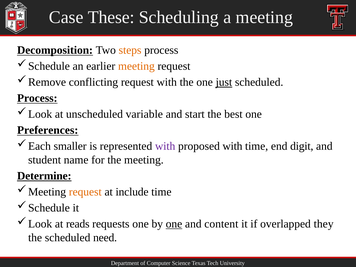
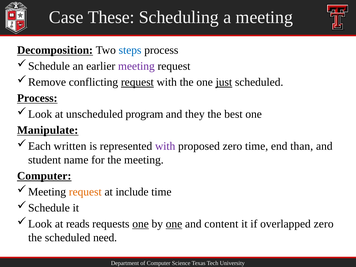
steps colour: orange -> blue (130, 50)
meeting colour: orange -> purple (136, 66)
request underline: none -> present (137, 82)
variable: variable -> program (144, 114)
start: start -> they (195, 114)
Preferences: Preferences -> Manipulate (48, 130)
smaller: smaller -> written (70, 146)
proposed with: with -> zero (232, 146)
digit: digit -> than (302, 146)
Determine: Determine -> Computer (44, 176)
one underline: none -> present (141, 224)
overlapped they: they -> zero (324, 224)
